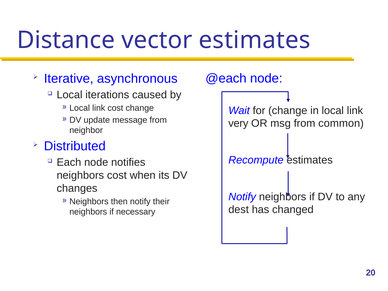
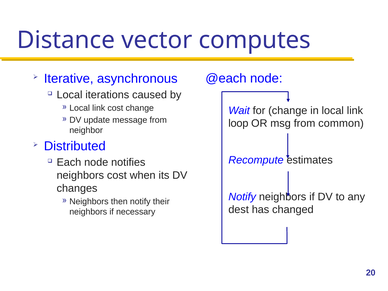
vector estimates: estimates -> computes (255, 40)
very: very -> loop (238, 123)
